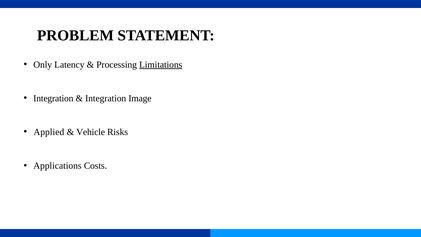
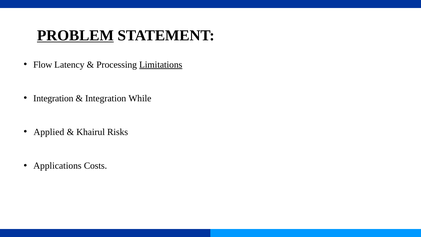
PROBLEM underline: none -> present (75, 35)
Only: Only -> Flow (43, 65)
Image: Image -> While (140, 98)
Vehicle: Vehicle -> Khairul (91, 132)
